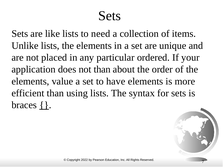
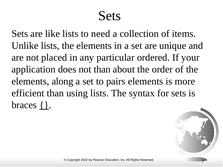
value: value -> along (62, 81)
have: have -> pairs (116, 81)
